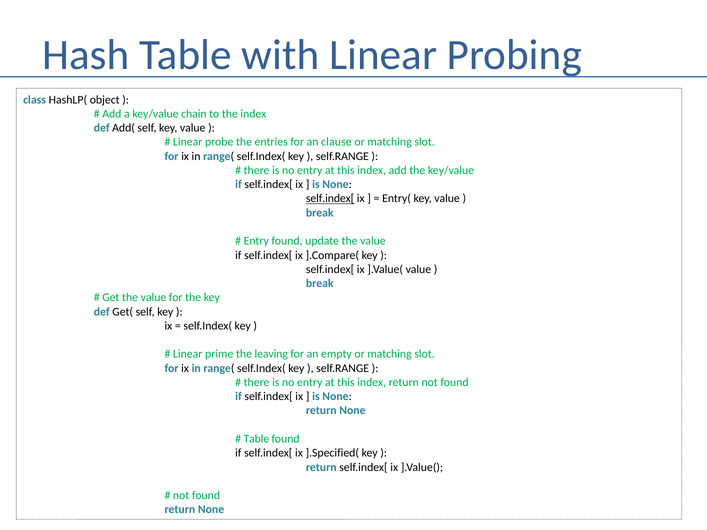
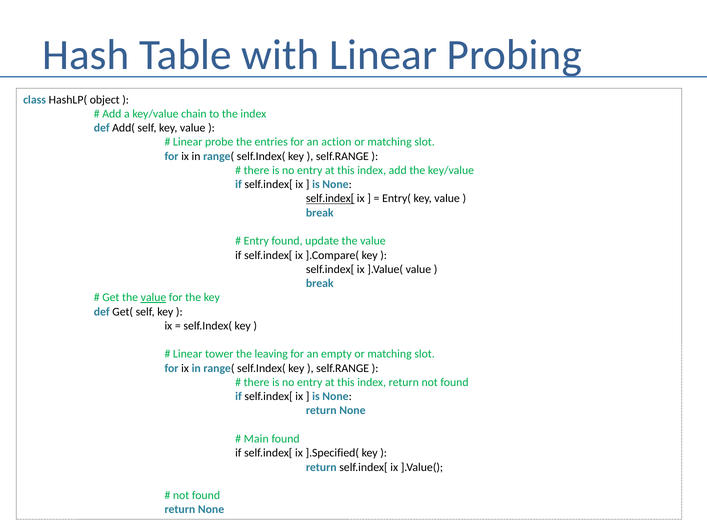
clause: clause -> action (336, 142)
value underline: none -> present (154, 298)
prime: prime -> tower (219, 354)
Table: Table -> Main (256, 439)
